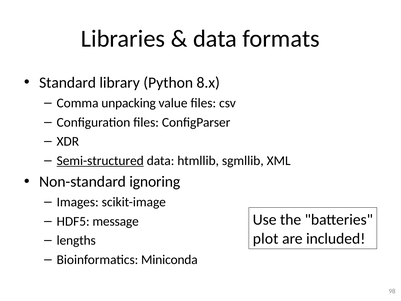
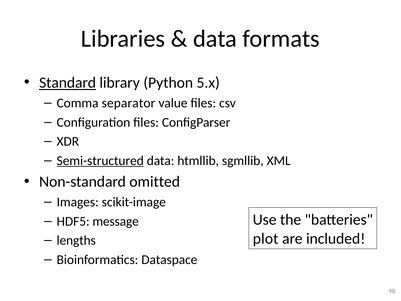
Standard underline: none -> present (68, 83)
8.x: 8.x -> 5.x (208, 83)
unpacking: unpacking -> separator (128, 103)
ignoring: ignoring -> omitted (155, 182)
Miniconda: Miniconda -> Dataspace (169, 259)
